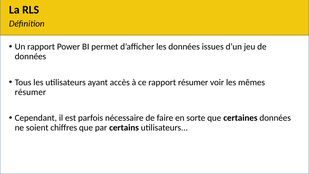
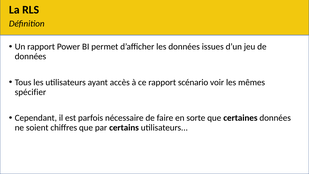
rapport résumer: résumer -> scénario (193, 82)
résumer: résumer -> spécifier (30, 92)
